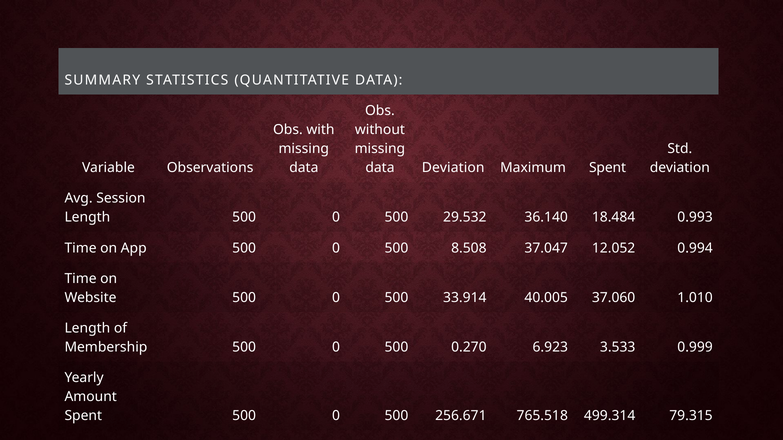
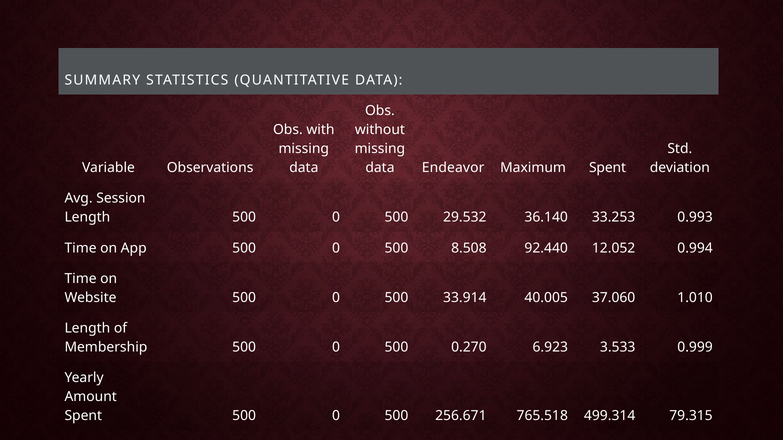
data Deviation: Deviation -> Endeavor (453, 168)
18.484: 18.484 -> 33.253 (614, 218)
37.047: 37.047 -> 92.440 (546, 248)
